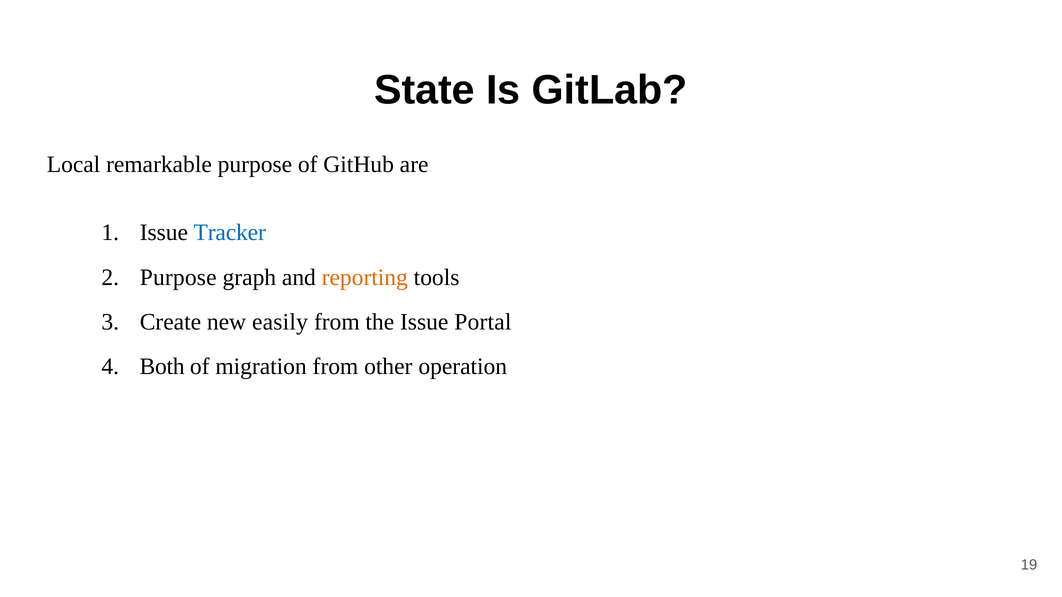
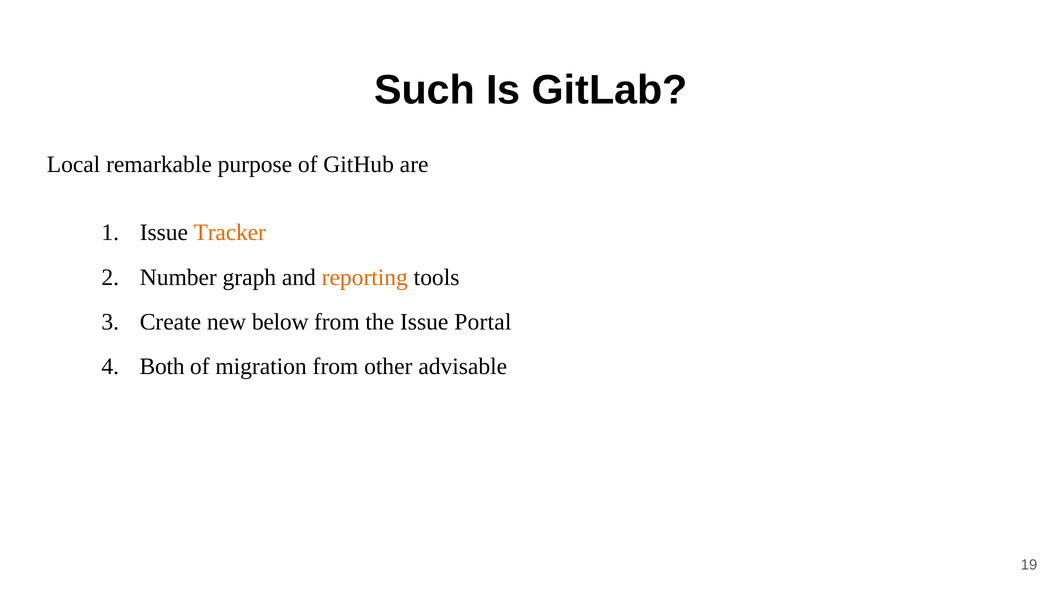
State: State -> Such (424, 90)
Tracker colour: blue -> orange (230, 233)
Purpose: Purpose -> Number (178, 277)
easily: easily -> below (280, 322)
operation: operation -> advisable (463, 367)
